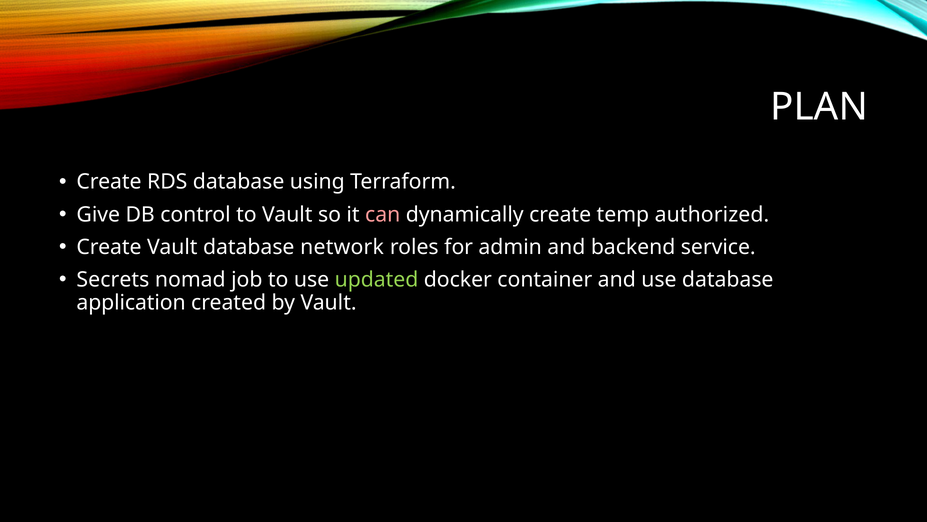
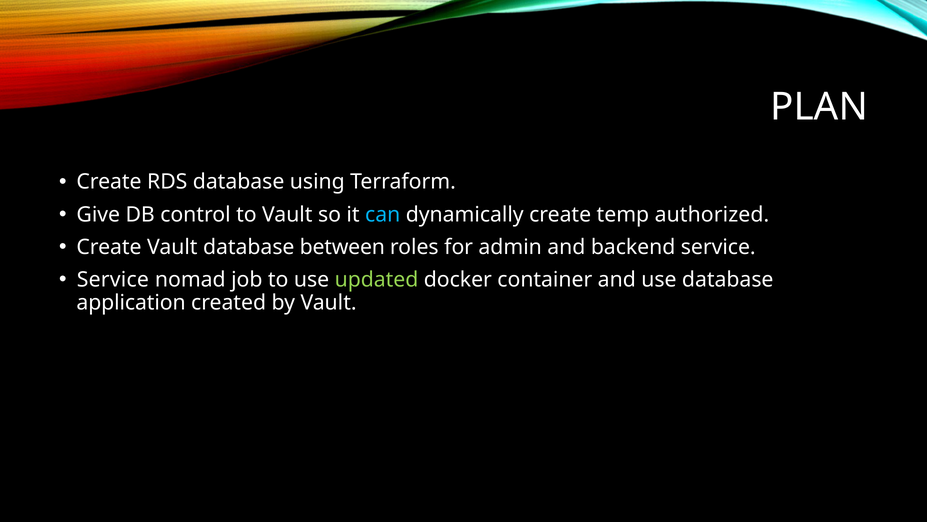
can colour: pink -> light blue (383, 214)
network: network -> between (342, 247)
Secrets: Secrets -> Service (113, 279)
